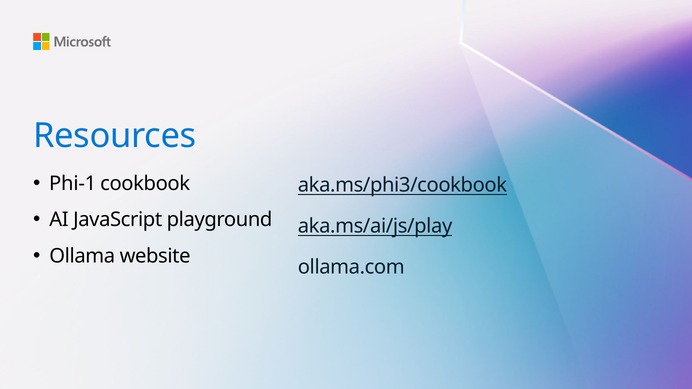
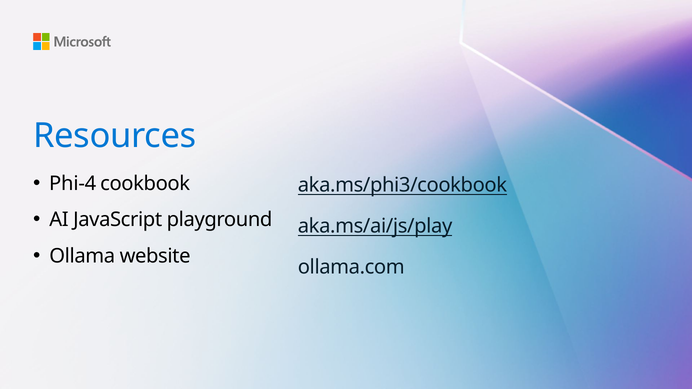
Phi-1: Phi-1 -> Phi-4 (73, 184)
